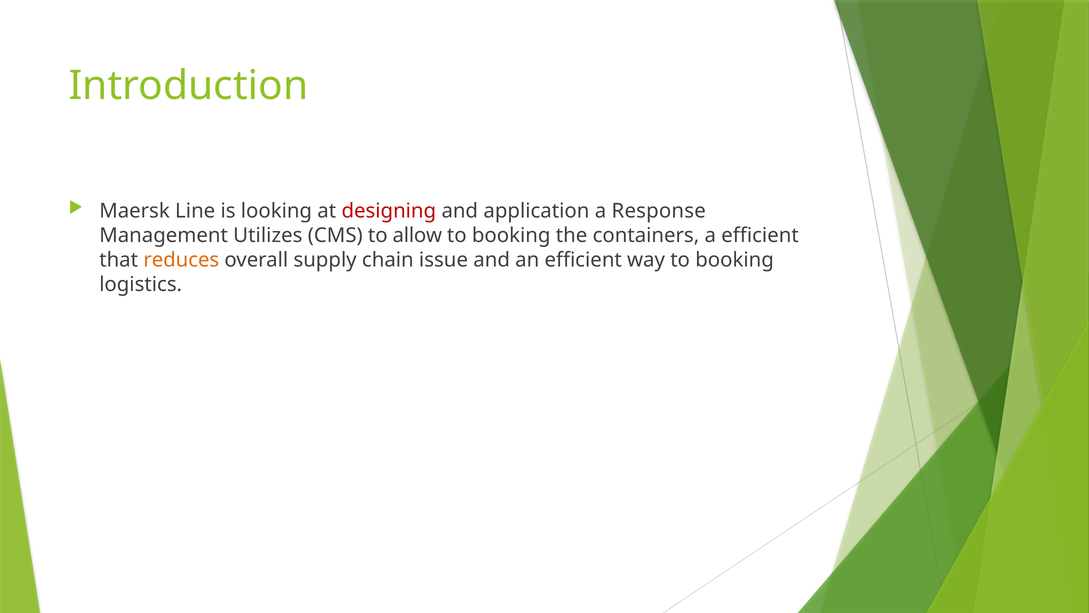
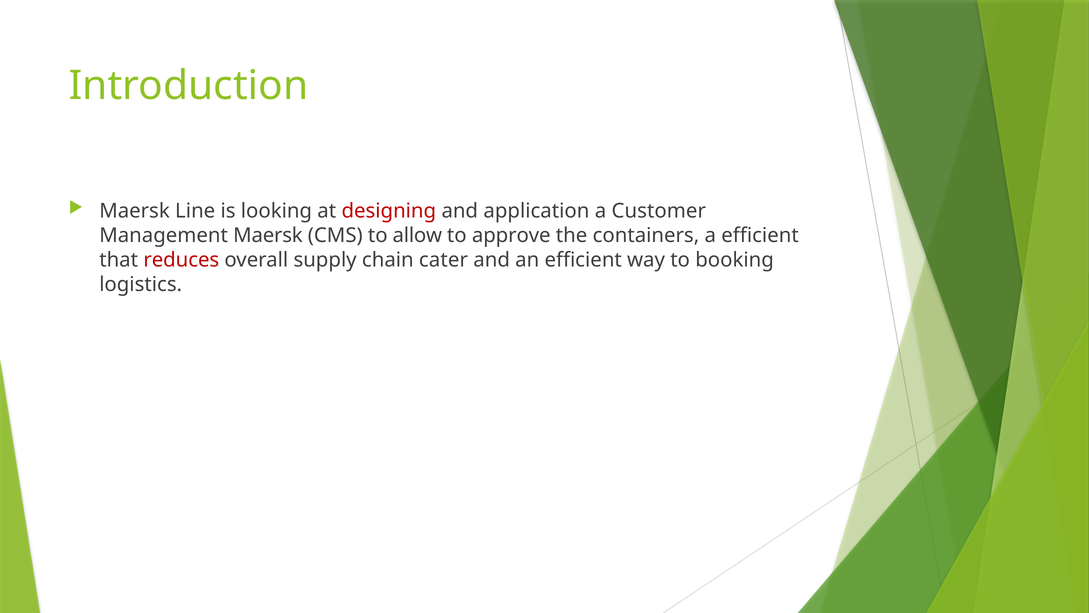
Response: Response -> Customer (659, 211)
Management Utilizes: Utilizes -> Maersk (268, 235)
booking: booking -> approve (511, 235)
reduces colour: orange -> red (181, 260)
issue: issue -> cater (443, 260)
